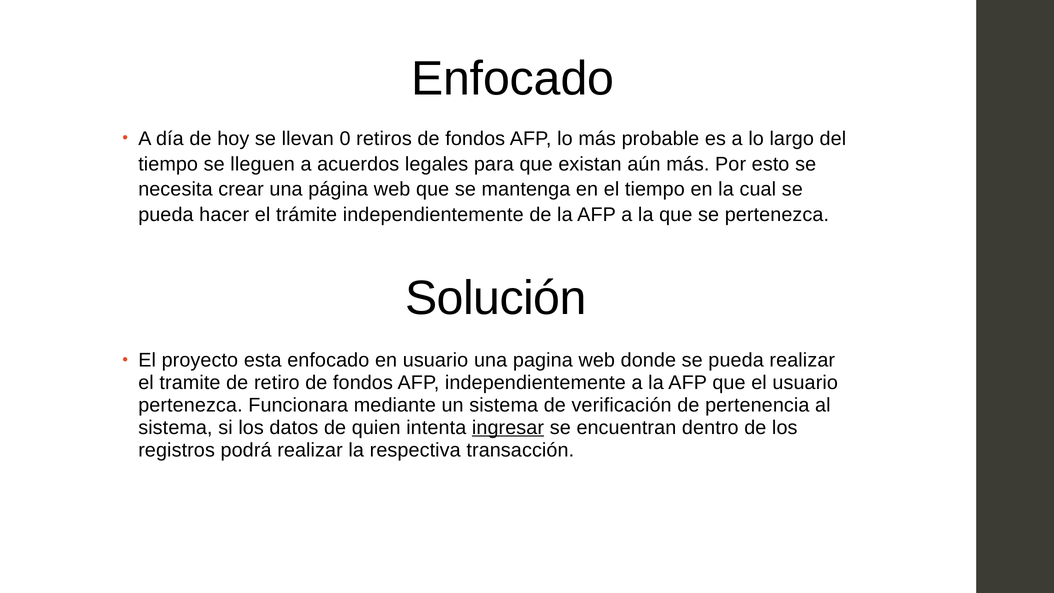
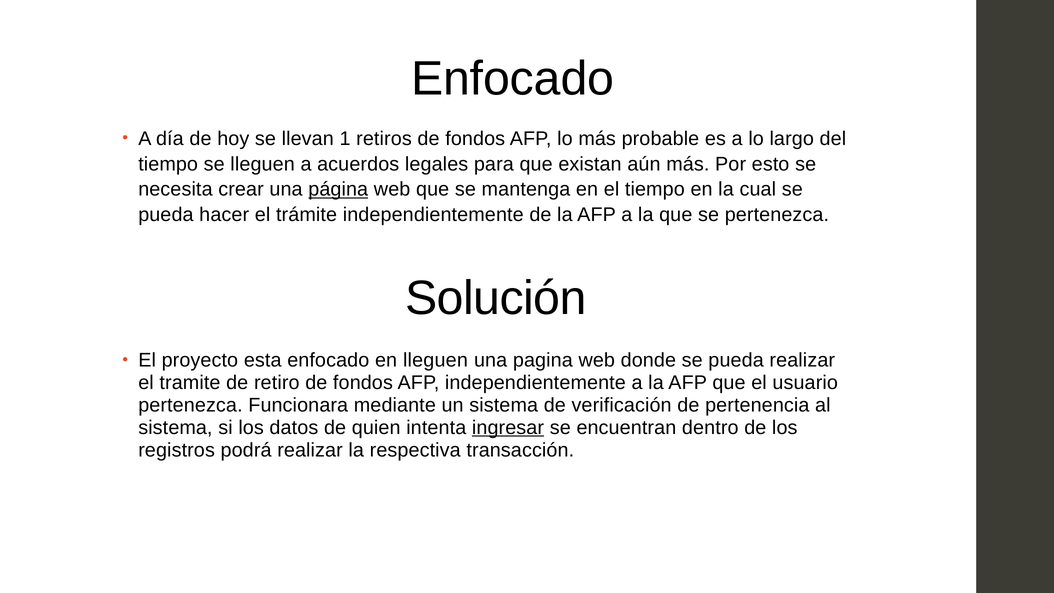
0: 0 -> 1 (345, 139)
página underline: none -> present (338, 189)
en usuario: usuario -> lleguen (435, 360)
